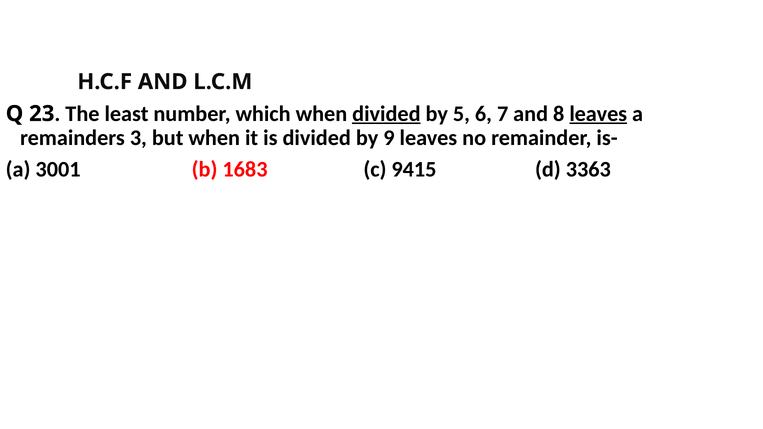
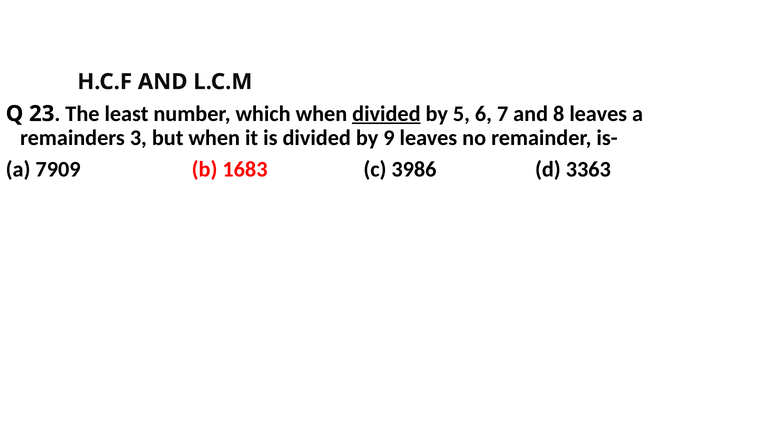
leaves underline: present -> none (598, 114)
3001: 3001 -> 7909 (58, 170)
9415: 9415 -> 3986 (414, 170)
